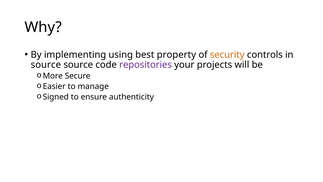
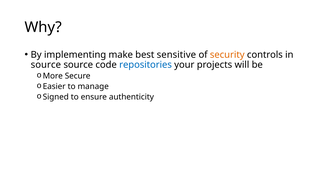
using: using -> make (121, 55)
property: property -> sensitive (176, 55)
repositories colour: purple -> blue (146, 65)
